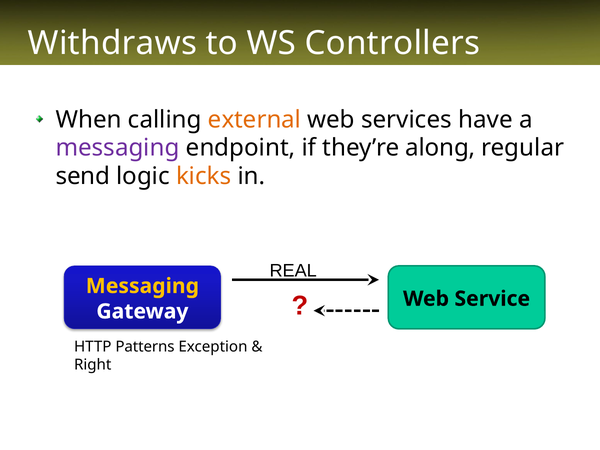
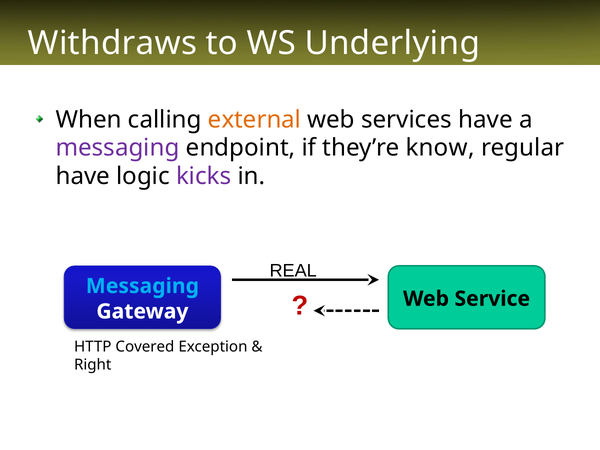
Controllers: Controllers -> Underlying (392, 43)
along: along -> know (440, 148)
send: send -> have (83, 176)
kicks colour: orange -> purple (204, 176)
Messaging colour: yellow -> light blue (142, 286)
Patterns: Patterns -> Covered (145, 347)
